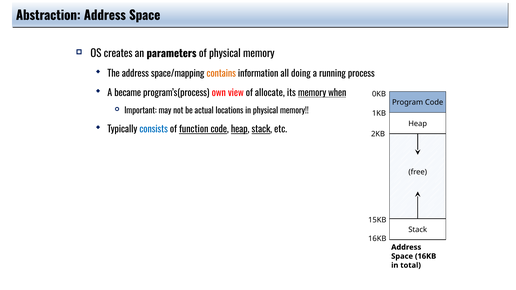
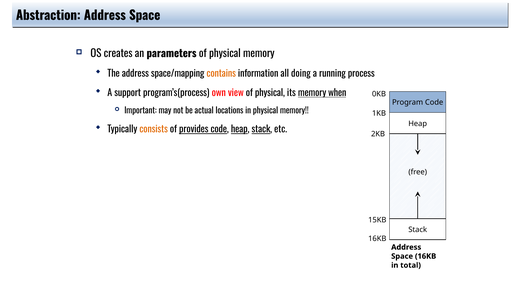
became: became -> support (128, 93)
view of allocate: allocate -> physical (270, 93)
consists colour: blue -> orange (154, 129)
function: function -> provides (194, 129)
